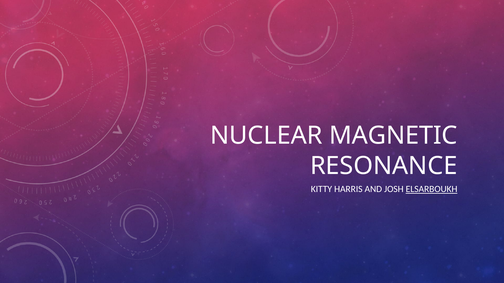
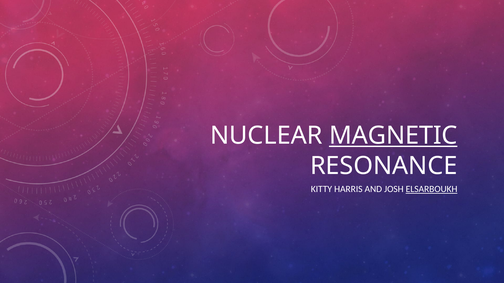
MAGNETIC underline: none -> present (393, 136)
